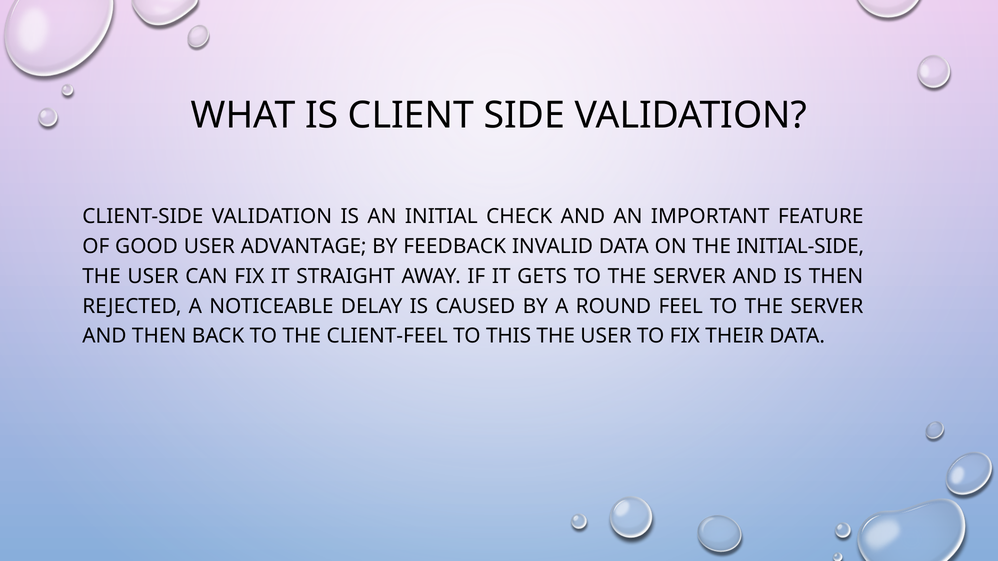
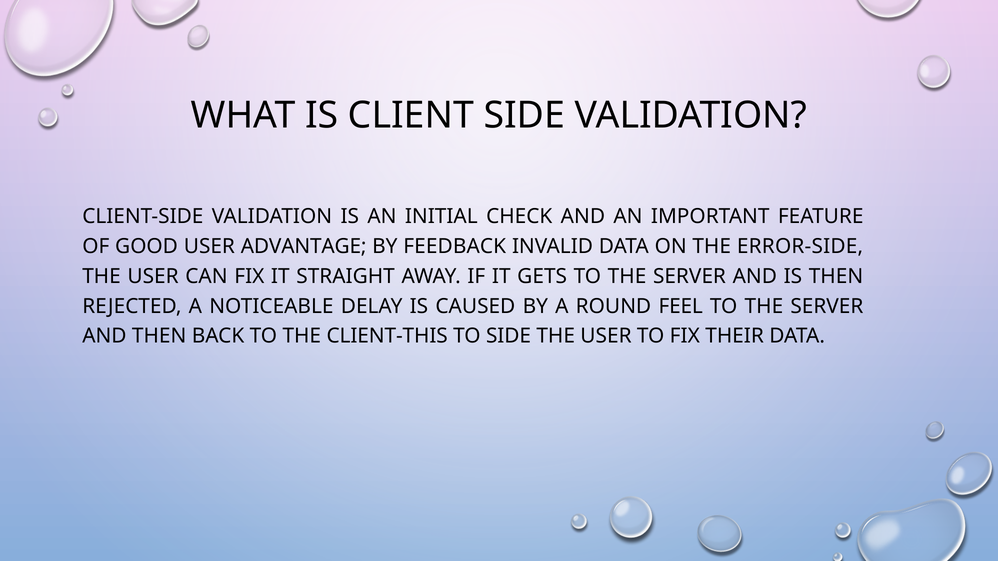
INITIAL-SIDE: INITIAL-SIDE -> ERROR-SIDE (800, 246)
CLIENT-FEEL: CLIENT-FEEL -> CLIENT-THIS (387, 336)
TO THIS: THIS -> SIDE (509, 336)
